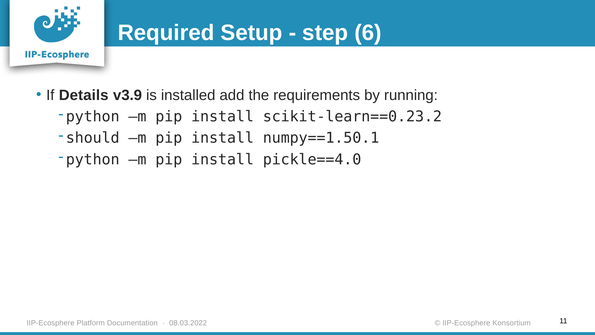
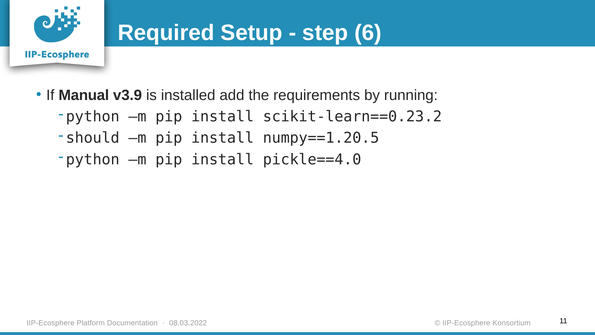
Details: Details -> Manual (84, 95)
numpy==1.50.1: numpy==1.50.1 -> numpy==1.20.5 (321, 138)
